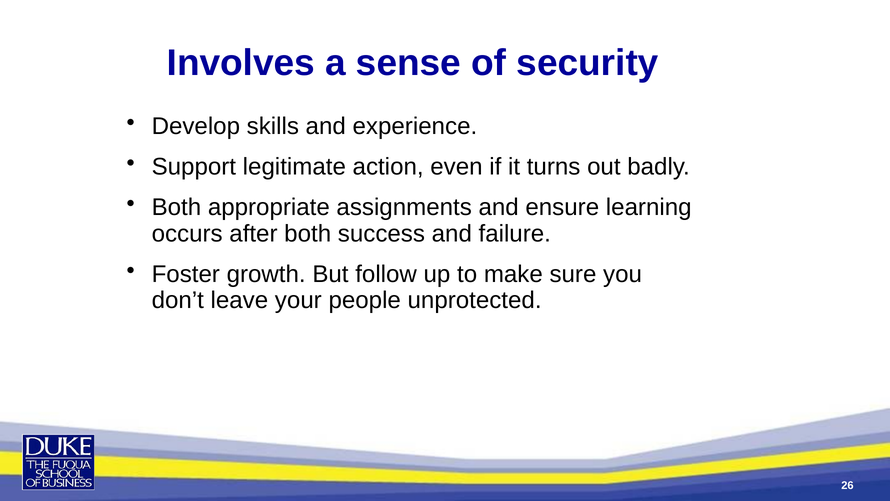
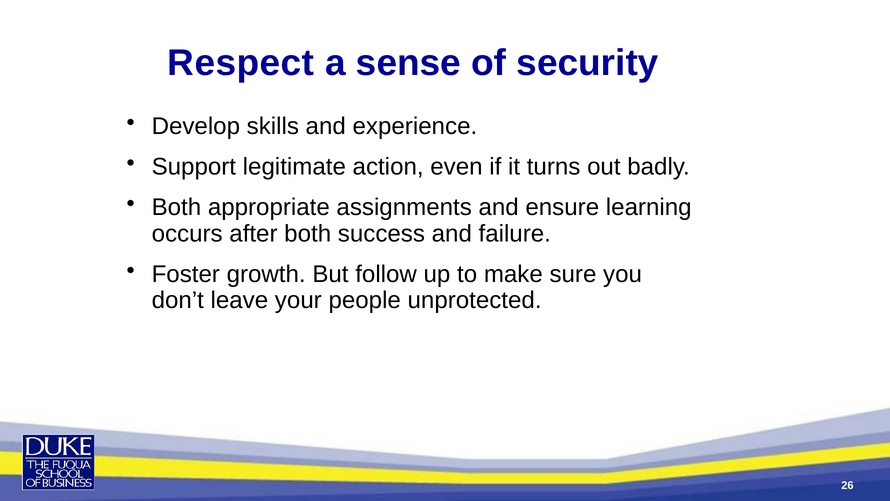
Involves: Involves -> Respect (241, 63)
